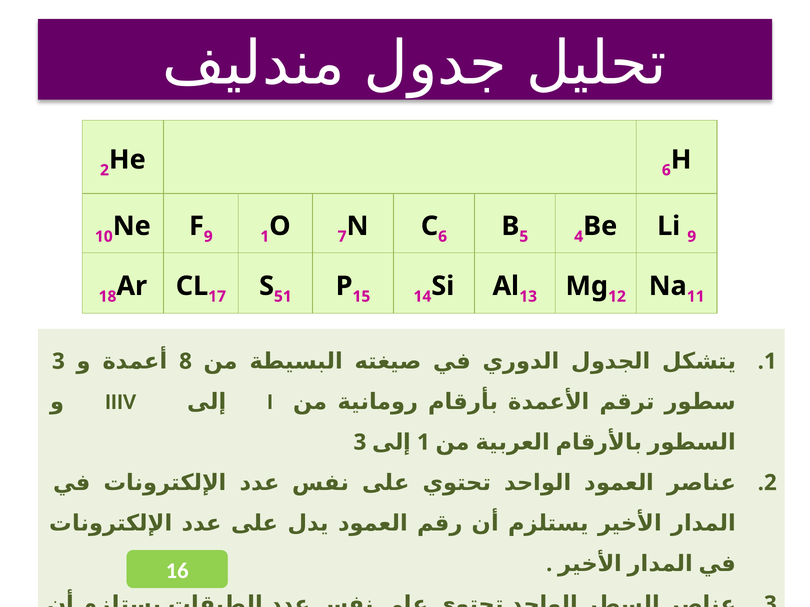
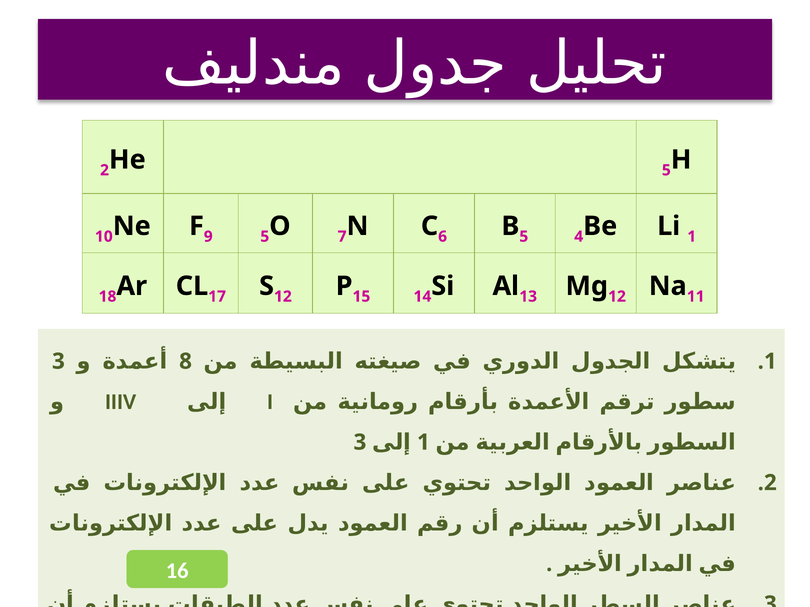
6: 6 -> 5 (666, 170)
1: 1 -> 5 (265, 237)
Li 9: 9 -> 1 (692, 237)
51: 51 -> 12 (283, 297)
